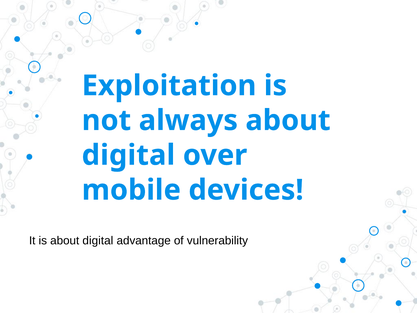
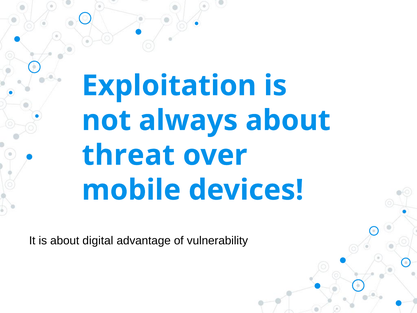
digital: digital -> threat (128, 155)
